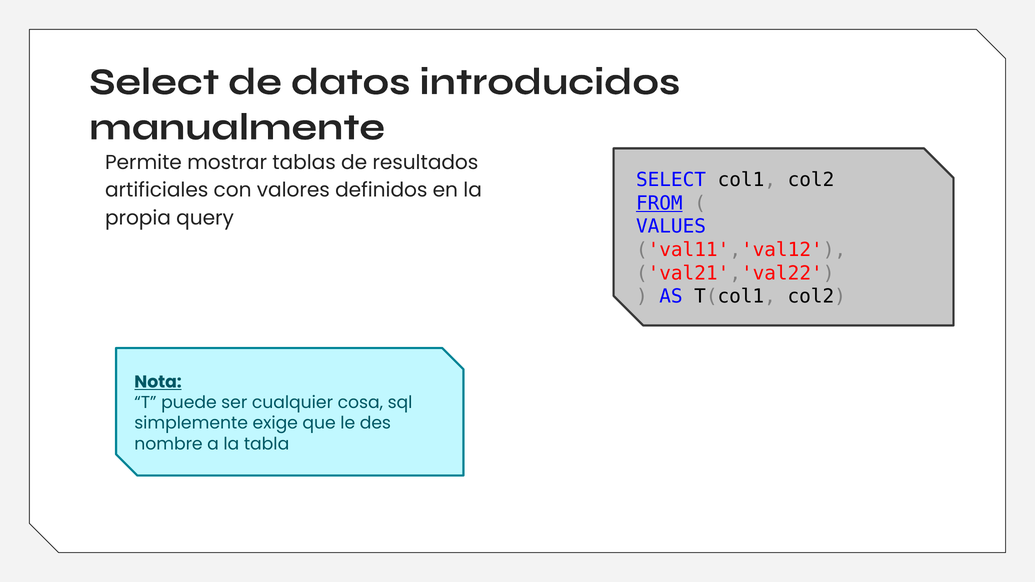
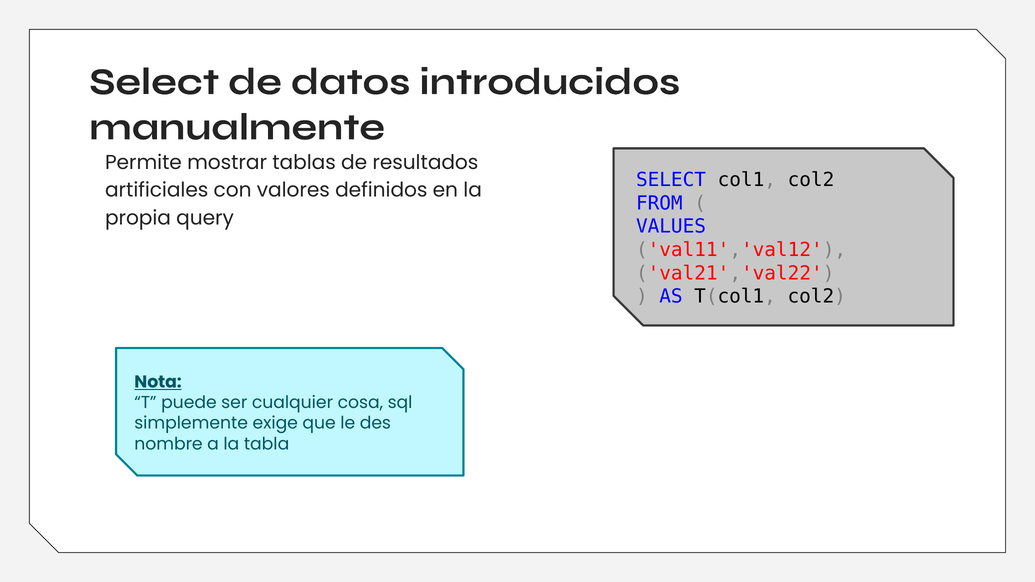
FROM underline: present -> none (659, 203)
